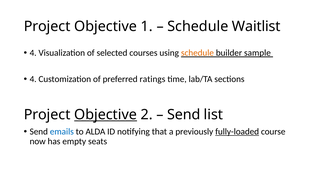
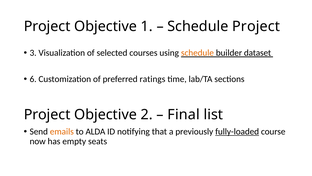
Schedule Waitlist: Waitlist -> Project (256, 26)
4: 4 -> 3 (33, 53)
sample: sample -> dataset (257, 53)
4: 4 -> 6 (33, 79)
Objective underline: present -> none (106, 114)
Send: Send -> Final (184, 114)
emails colour: blue -> orange (62, 131)
